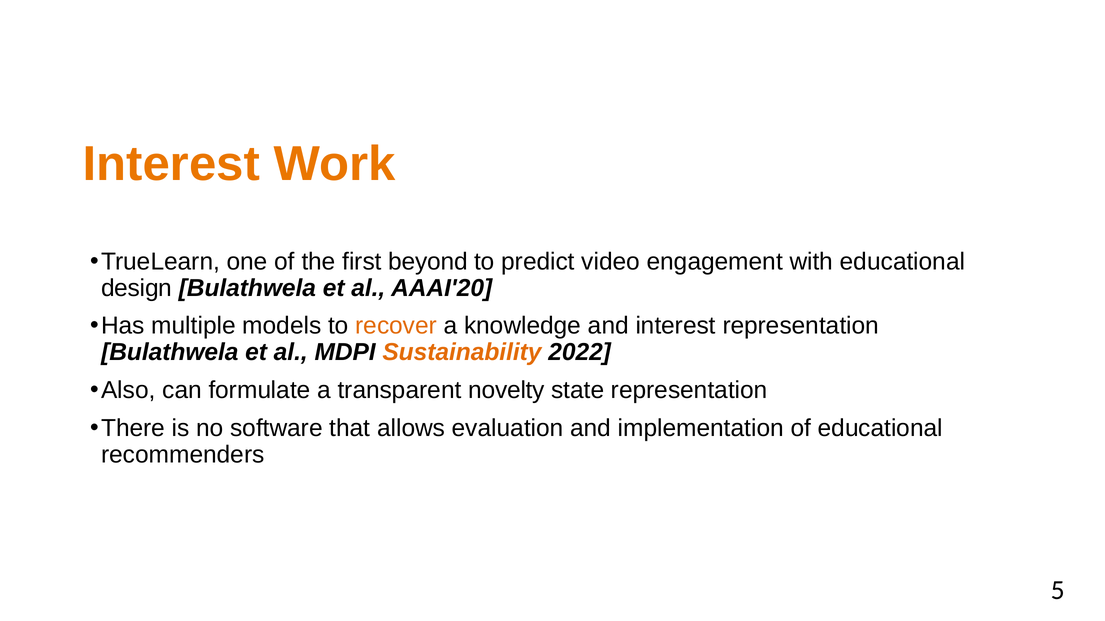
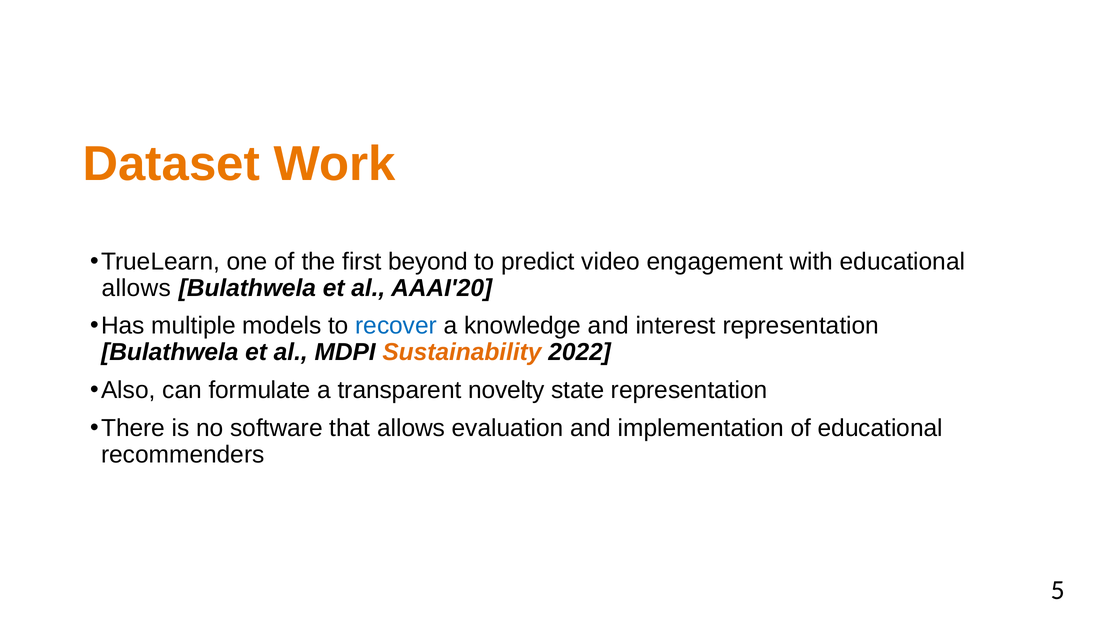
Interest: Interest -> Dataset (171, 164)
design: design -> allows (136, 288)
recover colour: orange -> blue (396, 326)
